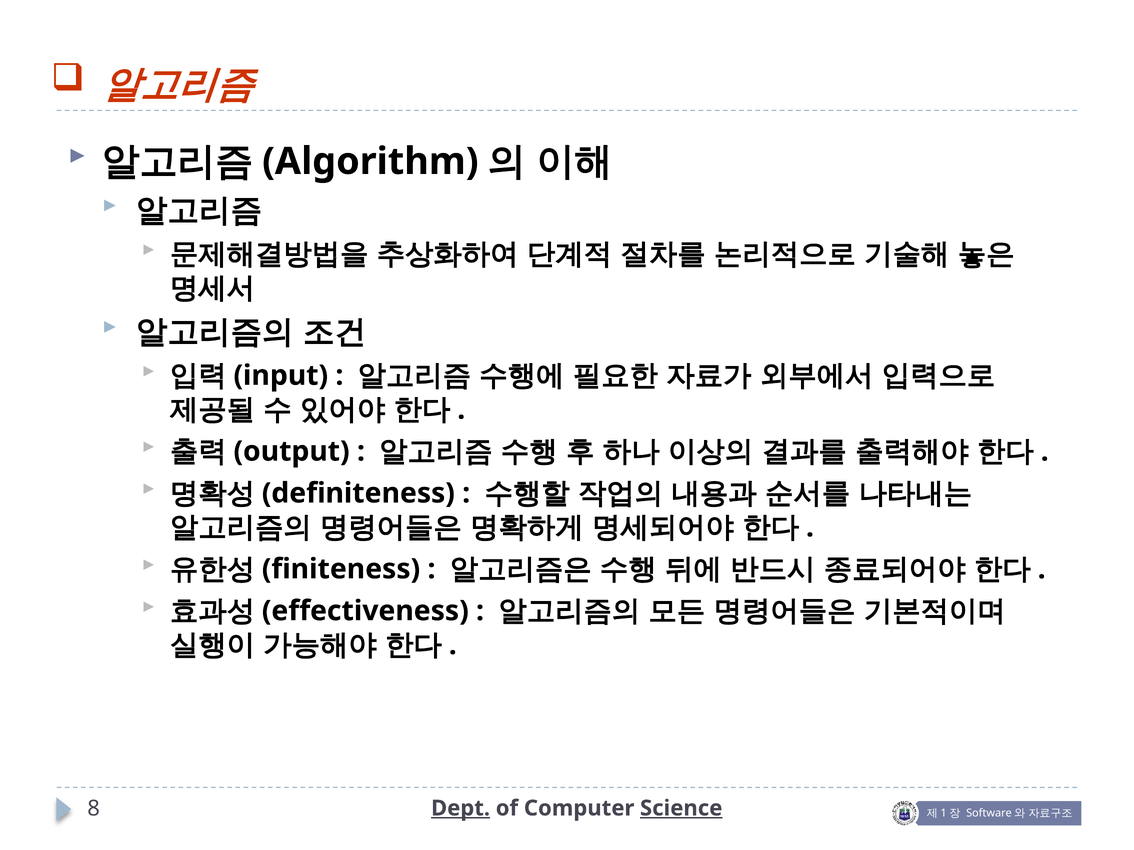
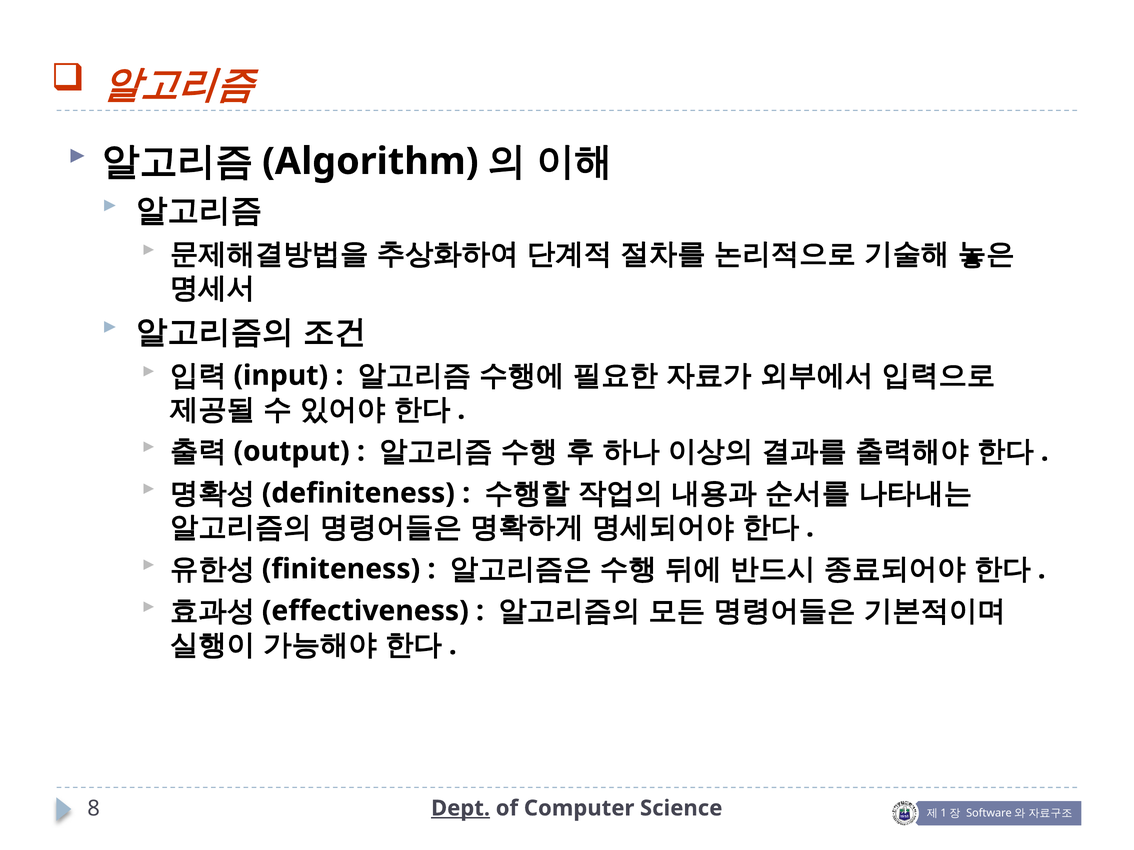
Science underline: present -> none (681, 809)
